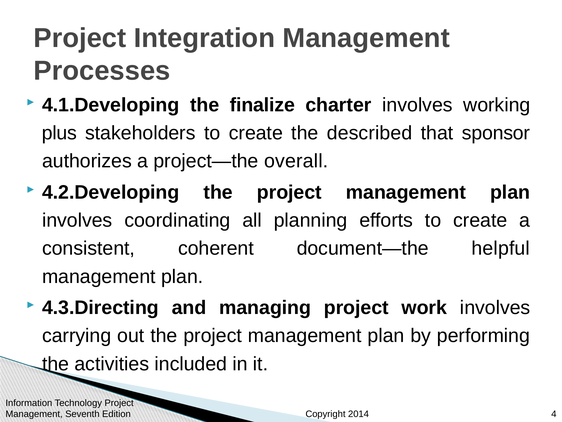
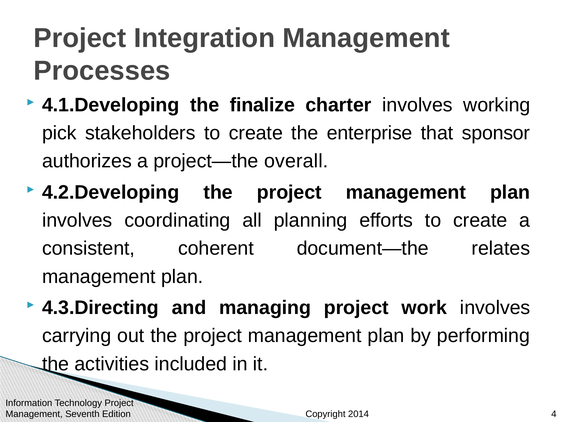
plus: plus -> pick (59, 133)
described: described -> enterprise (370, 133)
helpful: helpful -> relates (501, 248)
